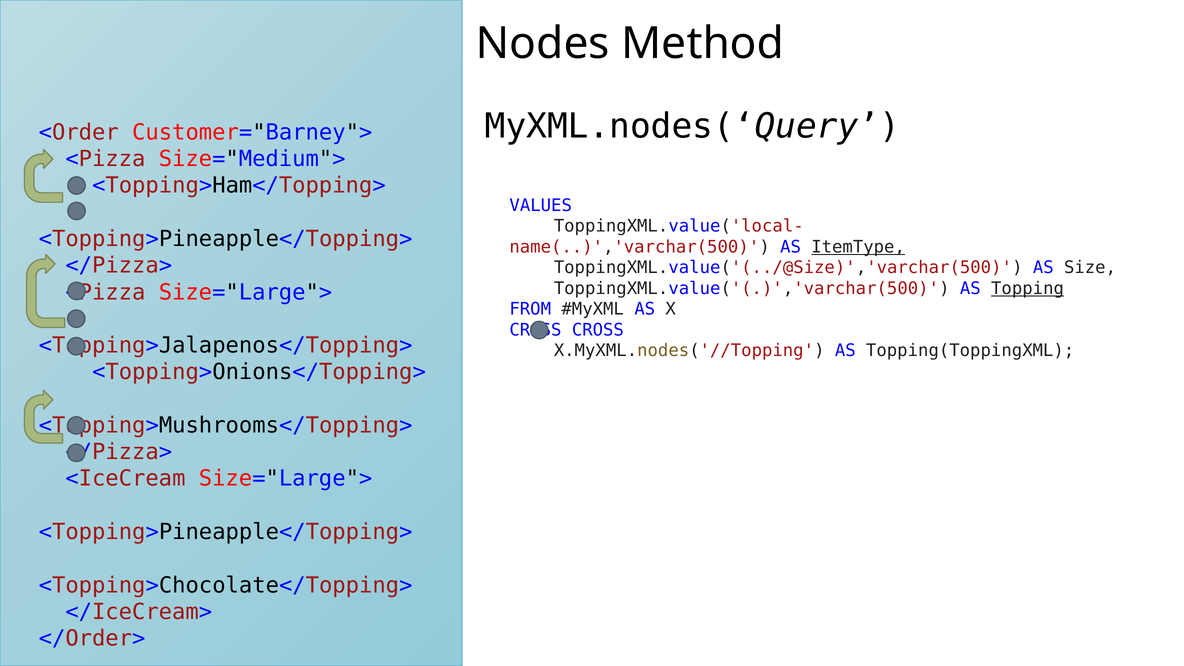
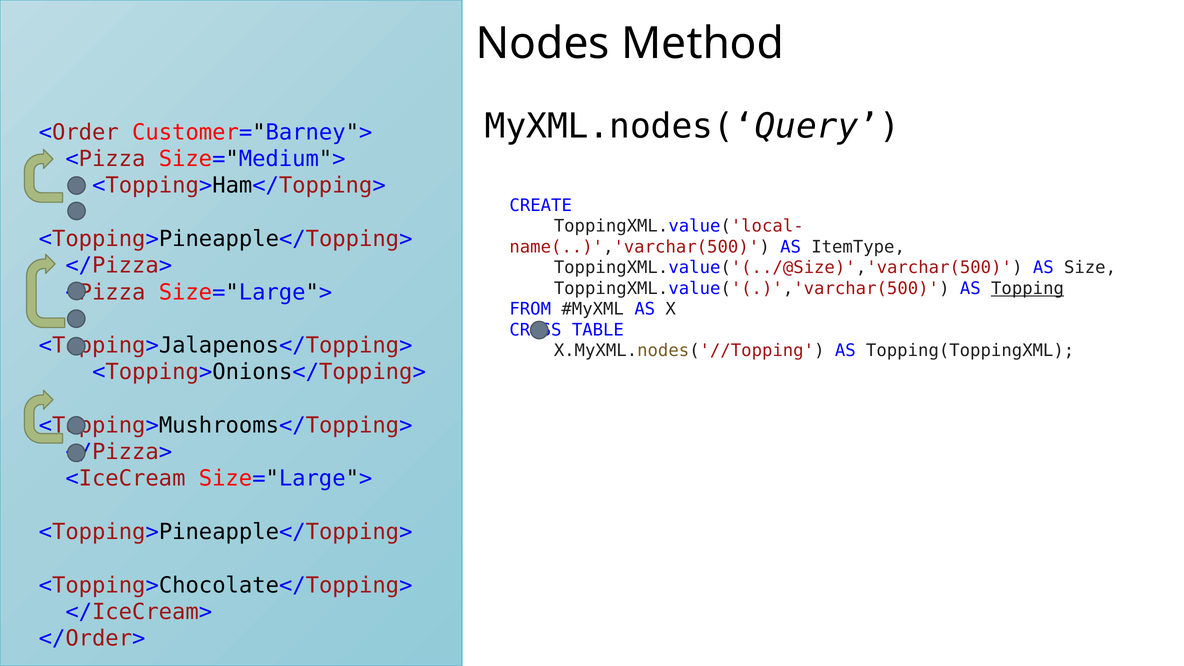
VALUES: VALUES -> CREATE (541, 205)
ItemType underline: present -> none (858, 247)
CROSS: CROSS -> TABLE (598, 330)
